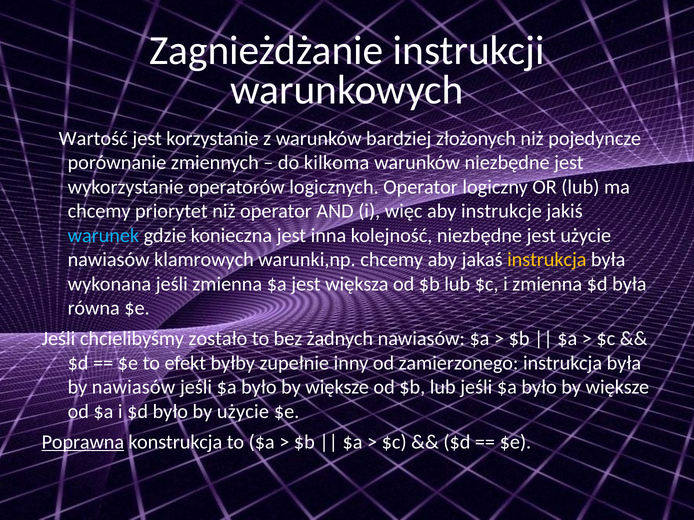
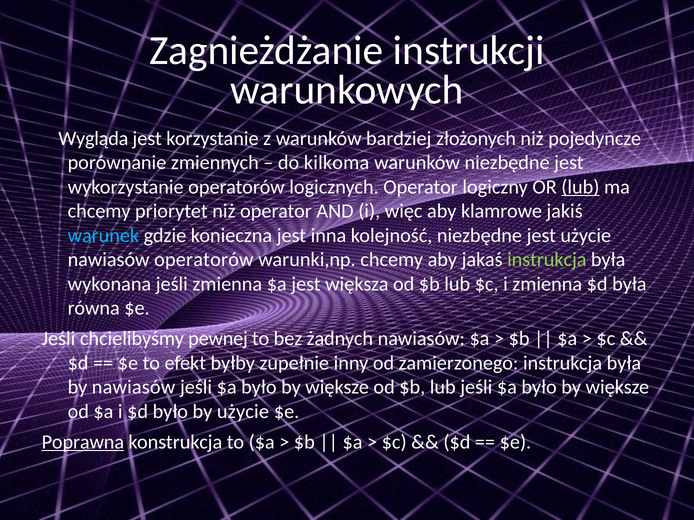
Wartość: Wartość -> Wygląda (93, 138)
lub underline: none -> present (580, 187)
instrukcje: instrukcje -> klamrowe (502, 211)
nawiasów klamrowych: klamrowych -> operatorów (204, 260)
instrukcja colour: yellow -> light green (547, 260)
zostało: zostało -> pewnej (218, 339)
